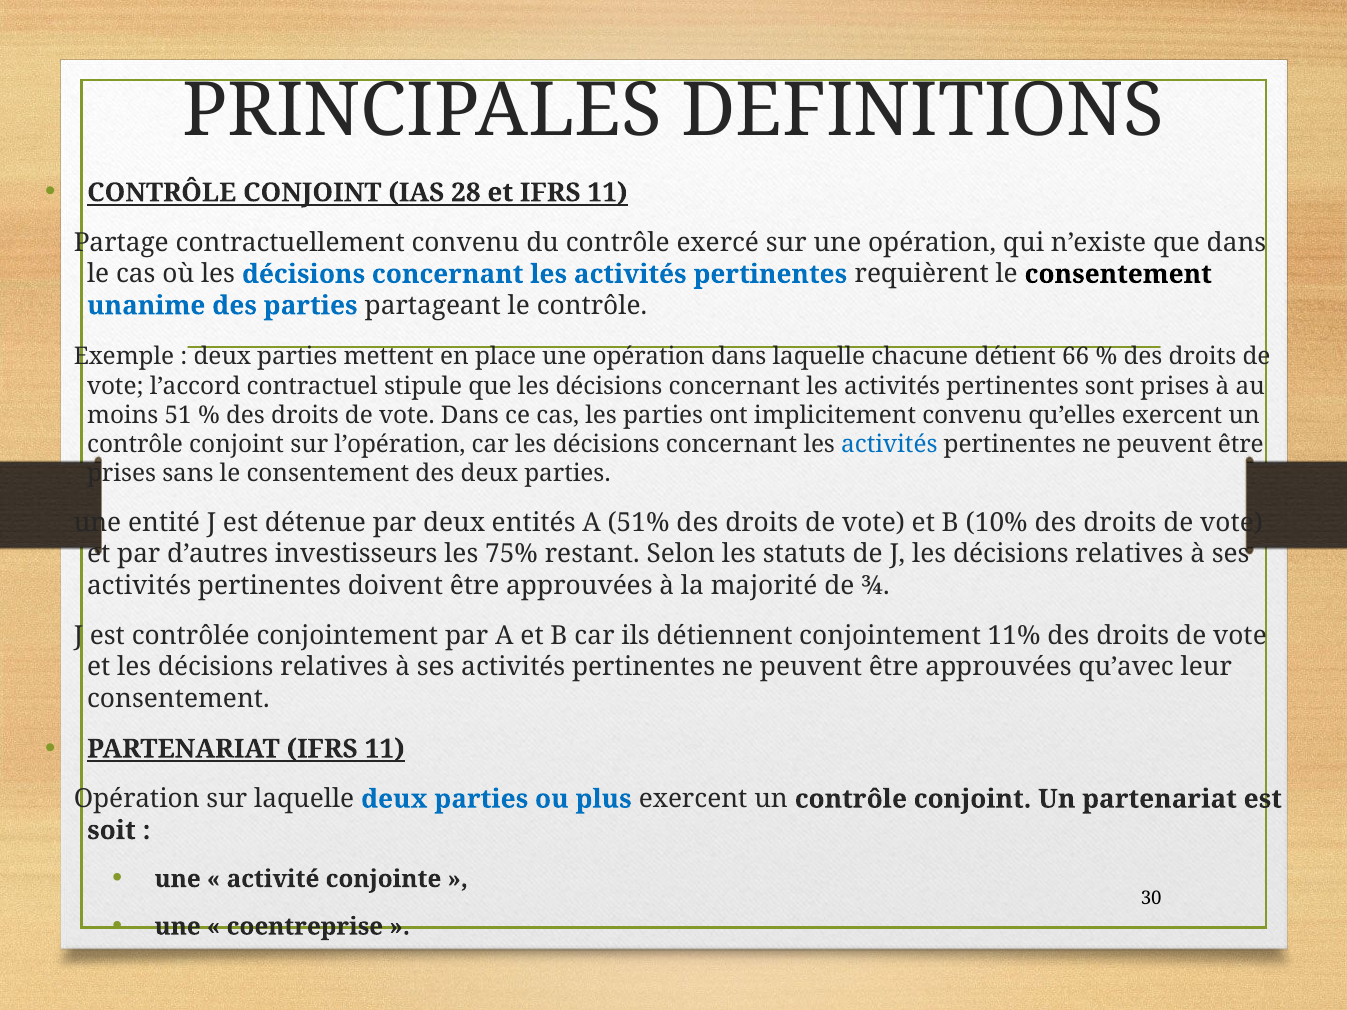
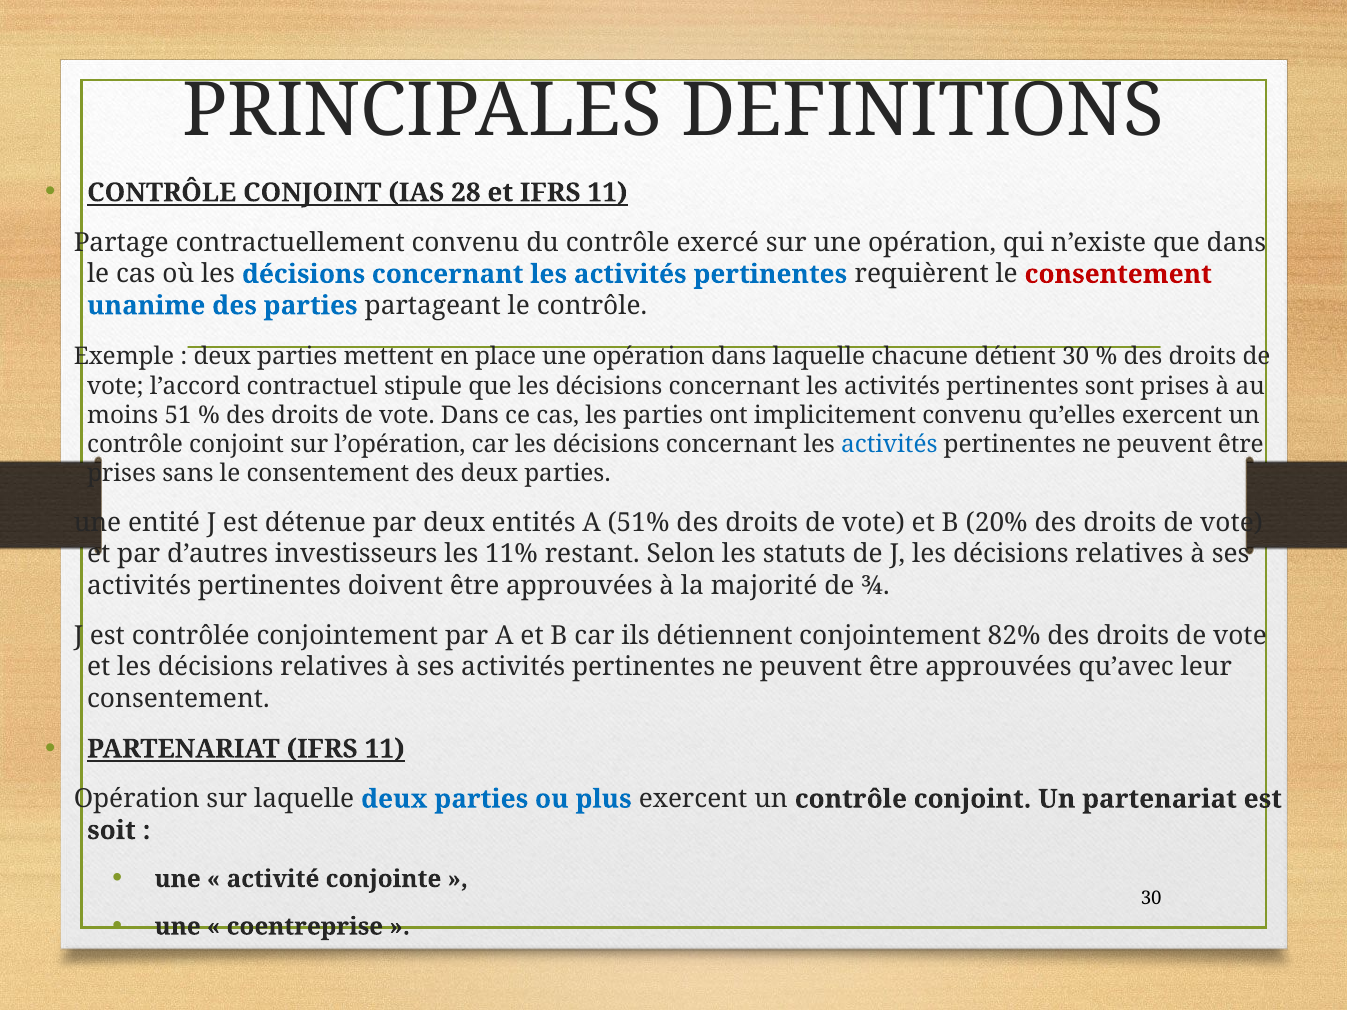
consentement colour: black -> red (1118, 274)
détient 66: 66 -> 30 (1076, 357)
10%: 10% -> 20% (997, 523)
75%: 75% -> 11% (512, 554)
11%: 11% -> 82% (1014, 636)
